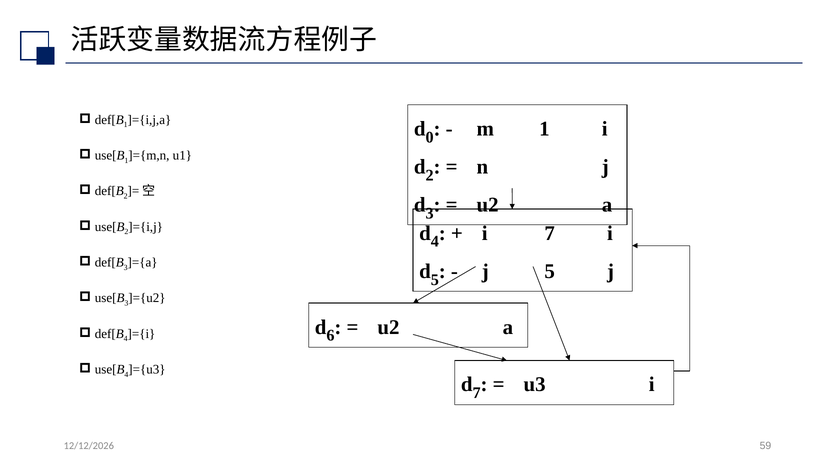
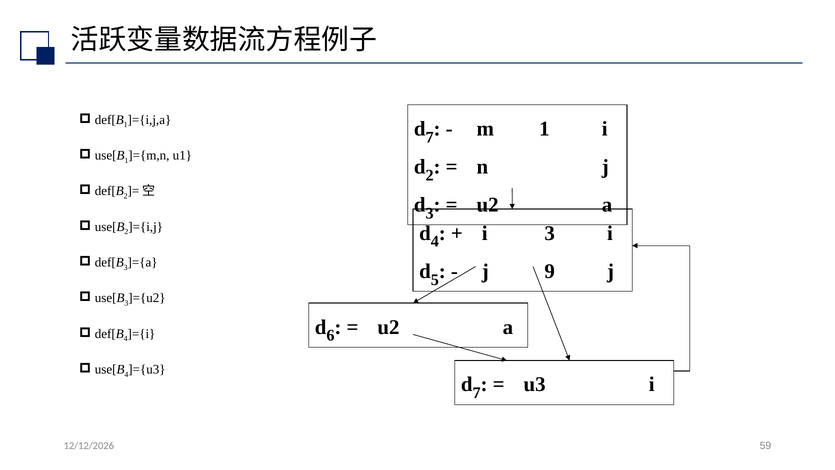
0: 0 -> 7 (430, 137)
i 7: 7 -> 3 (550, 233)
j 5: 5 -> 9 (550, 271)
